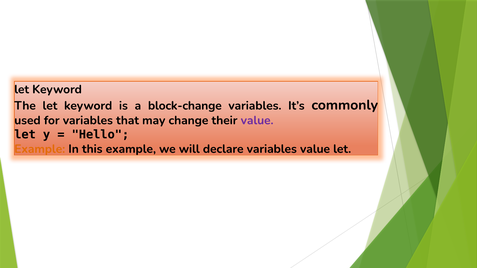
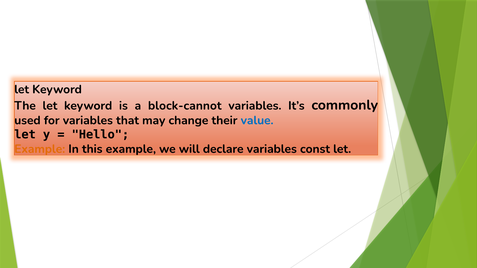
block-change: block-change -> block-cannot (185, 106)
value colour: purple -> blue (257, 120)
variables value: value -> const (315, 149)
